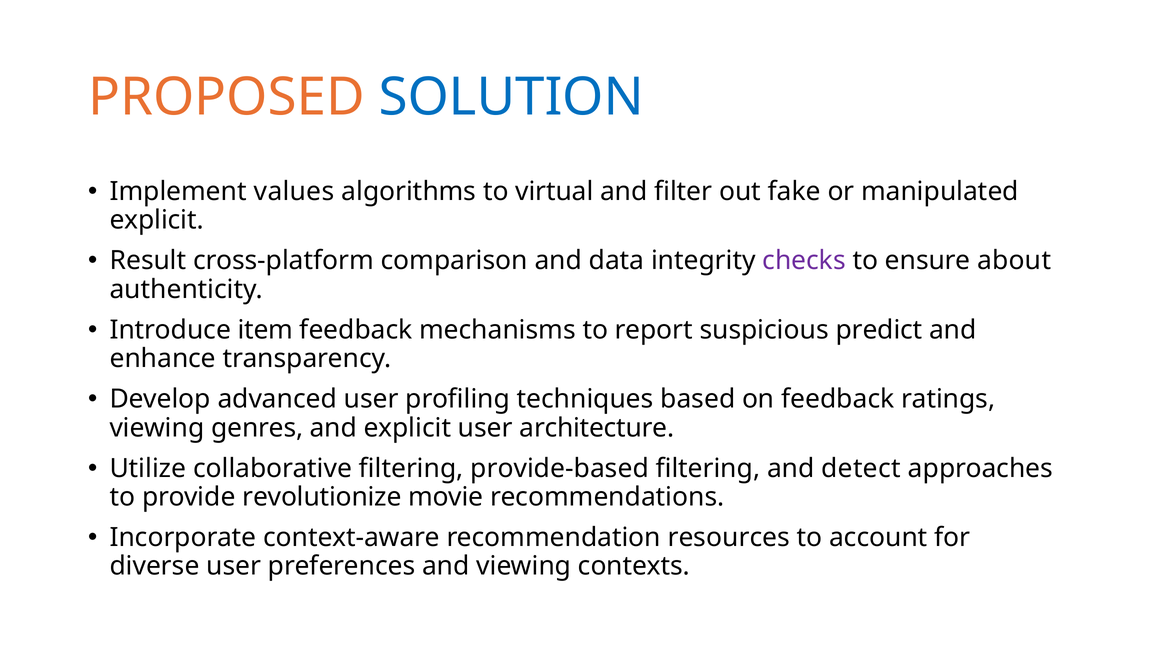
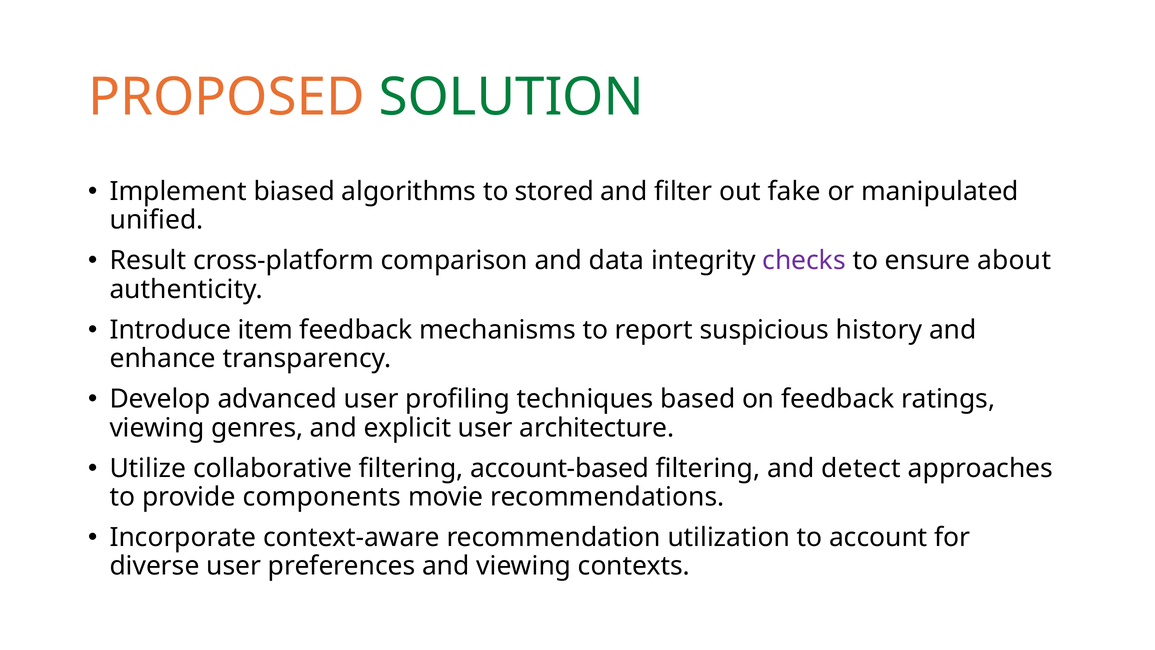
SOLUTION colour: blue -> green (511, 97)
values: values -> biased (294, 191)
virtual: virtual -> stored (554, 191)
explicit: explicit -> unified (157, 220)
predict: predict -> history (879, 330)
provide-based: provide-based -> account-based (560, 468)
revolutionize: revolutionize -> components (322, 497)
resources: resources -> utilization (729, 537)
